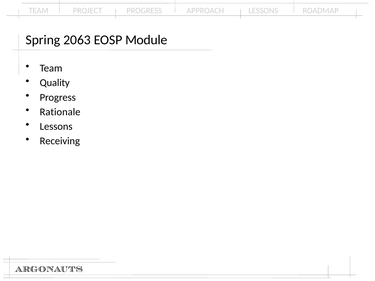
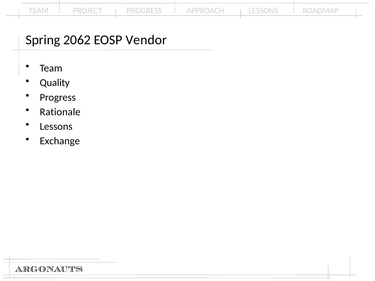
2063: 2063 -> 2062 (77, 40)
Module: Module -> Vendor (146, 40)
Receiving: Receiving -> Exchange (60, 141)
